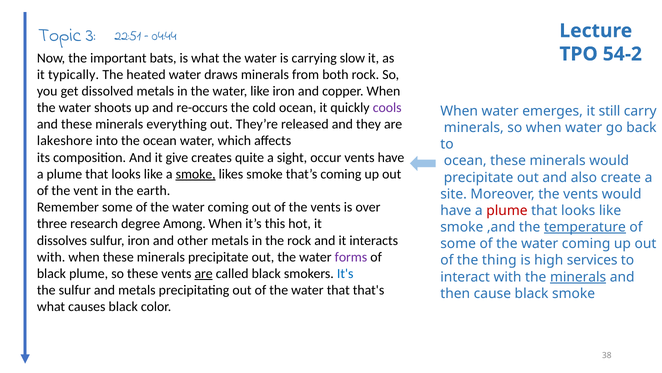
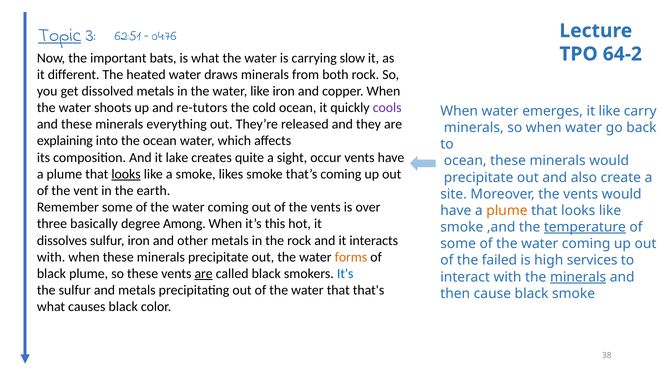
Topic underline: none -> present (60, 35)
22:51: 22:51 -> 62:51 (128, 36)
04:44: 04:44 -> 04:76 (164, 36)
54-2: 54-2 -> 64-2 (622, 54)
typically: typically -> different (74, 74)
re-occurs: re-occurs -> re-tutors (202, 108)
it still: still -> like (610, 111)
lakeshore: lakeshore -> explaining (65, 141)
give: give -> lake (177, 157)
looks underline: none -> present (126, 174)
smoke underline: present -> none (196, 174)
plume colour: red -> orange (507, 210)
research: research -> basically (94, 223)
forms colour: purple -> orange (351, 257)
thing: thing -> failed (499, 260)
